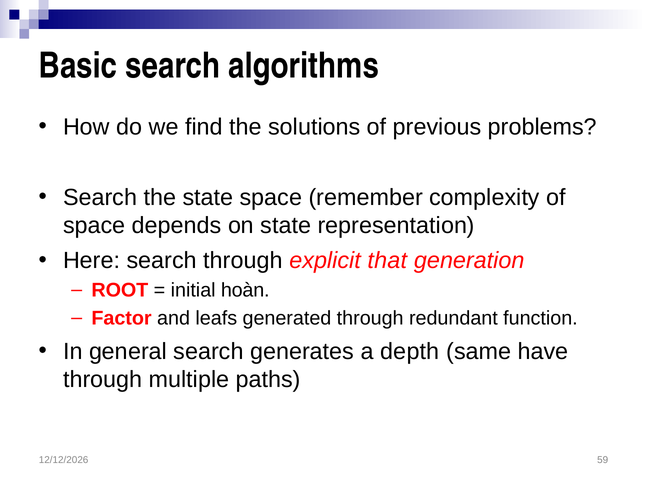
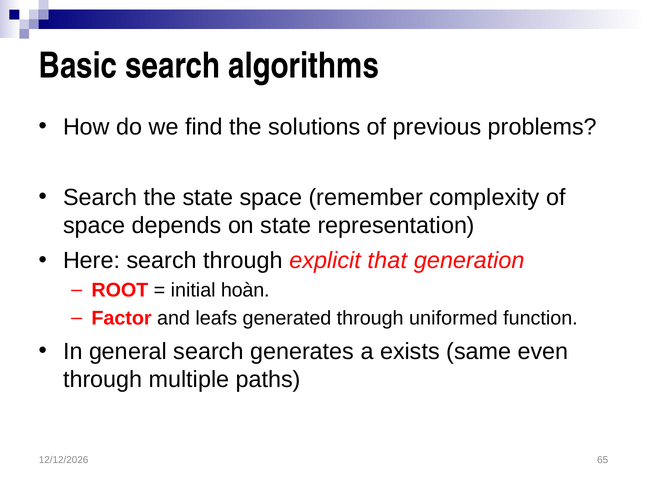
redundant: redundant -> uniformed (453, 318)
depth: depth -> exists (410, 351)
have: have -> even (543, 351)
59: 59 -> 65 (603, 460)
